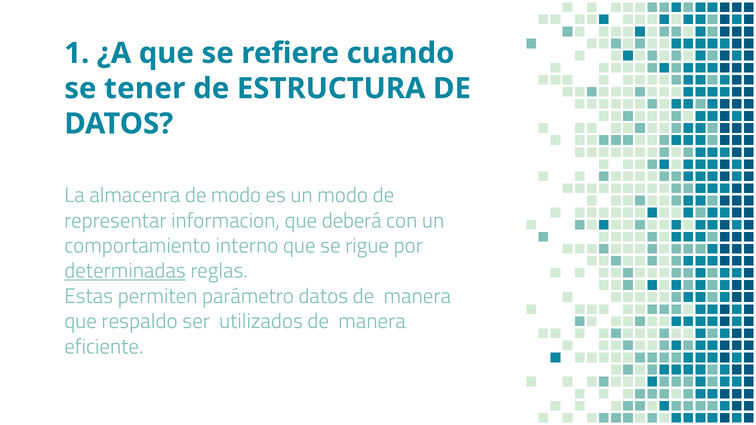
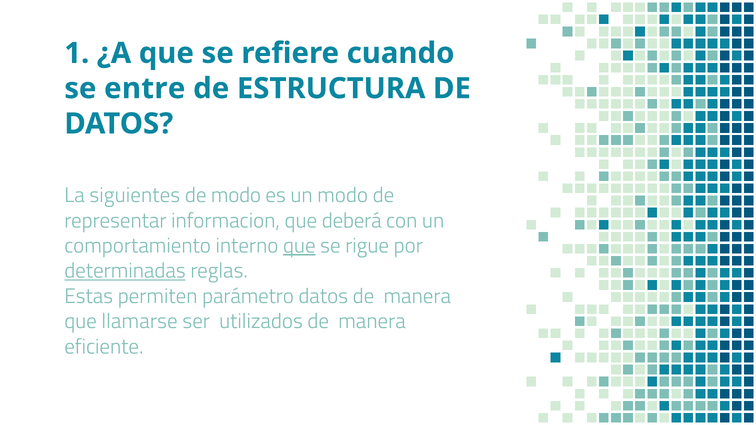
tener: tener -> entre (145, 89)
almacenra: almacenra -> siguientes (135, 196)
que underline: none -> present (299, 246)
respaldo: respaldo -> llamarse (140, 322)
